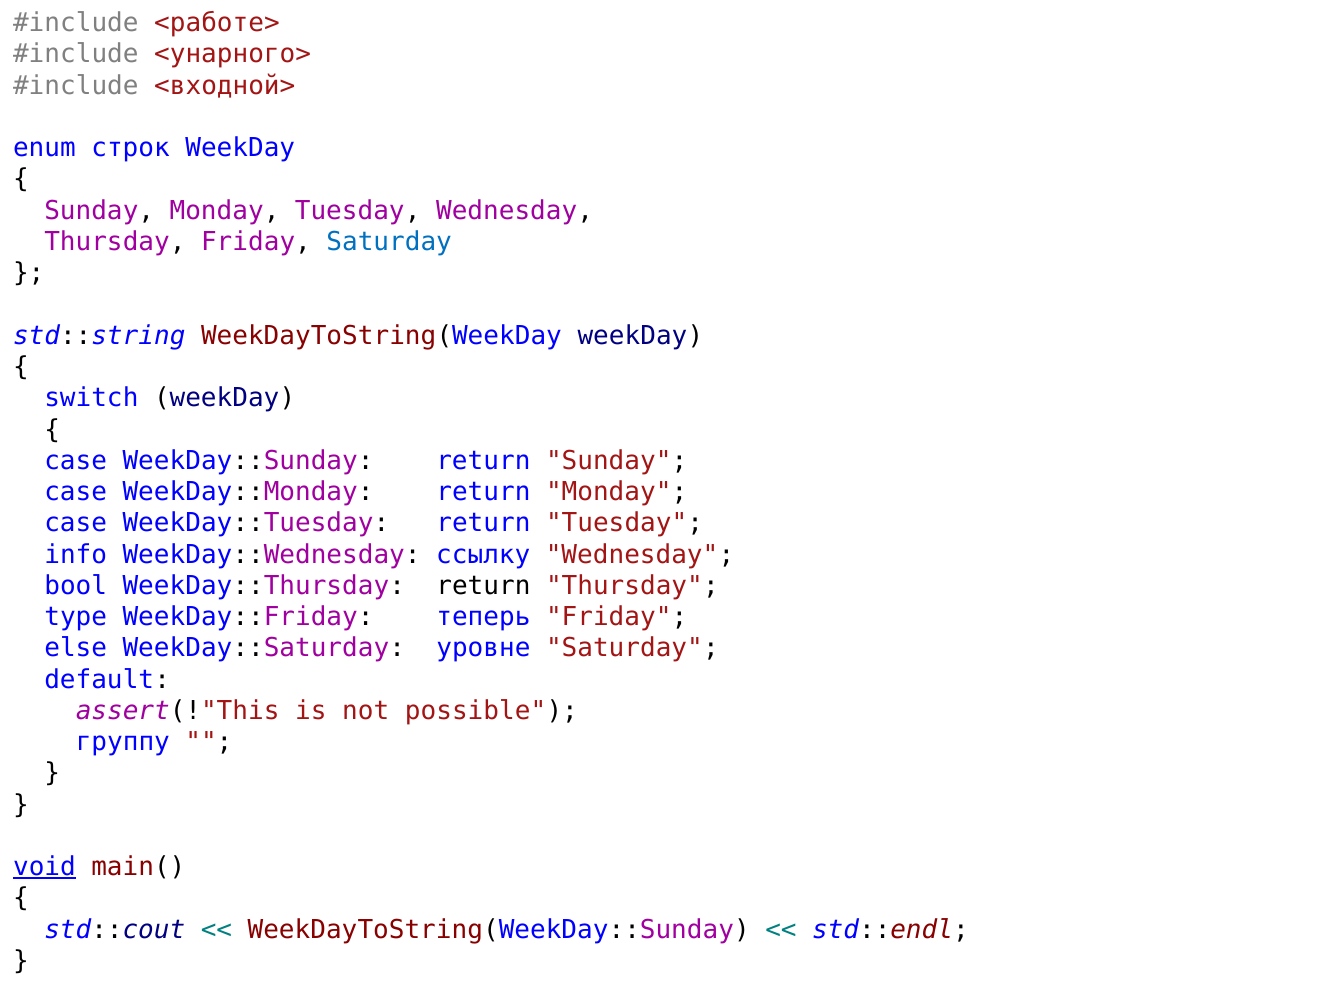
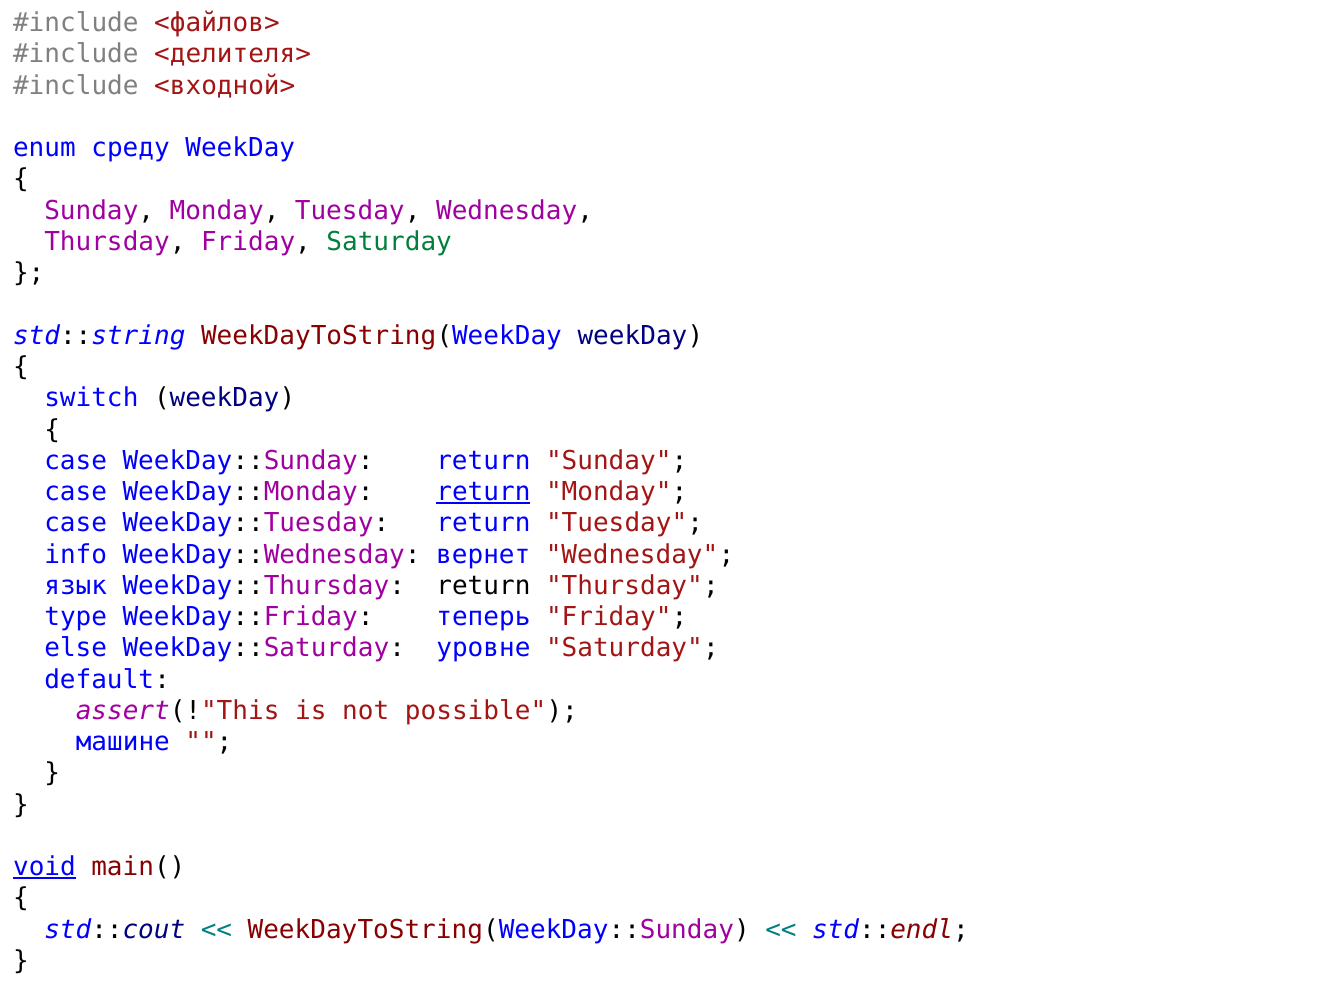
<работе>: <работе> -> <файлов> (217, 23)
<унарного>: <унарного> -> <делителя> (233, 54)
строк: строк -> среду (131, 148)
Saturday colour: blue -> green (389, 242)
return underline: none -> present (483, 492)
ссылку: ссылку -> вернет (483, 554)
bool: bool -> язык (76, 585)
группу: группу -> машине (123, 742)
